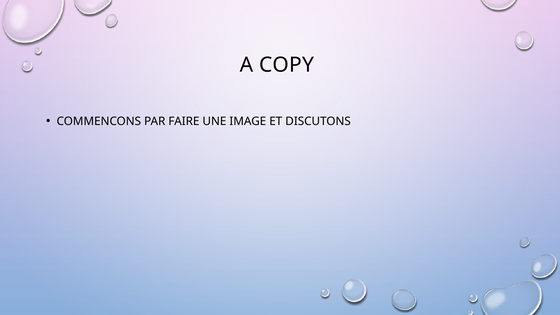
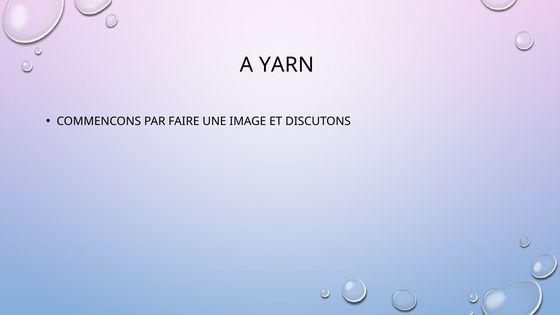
COPY: COPY -> YARN (287, 65)
